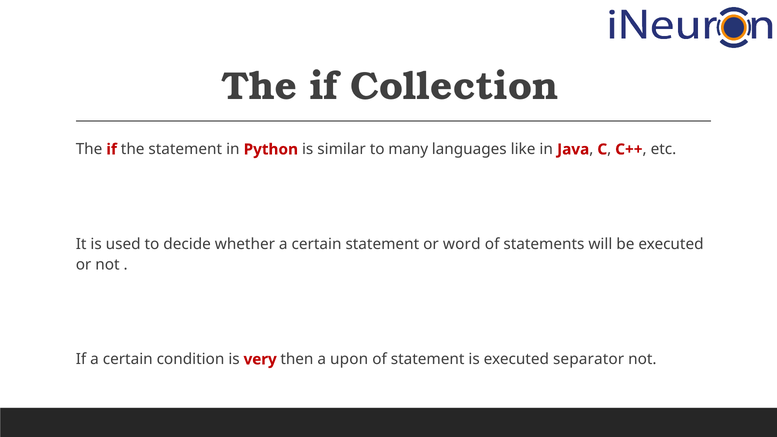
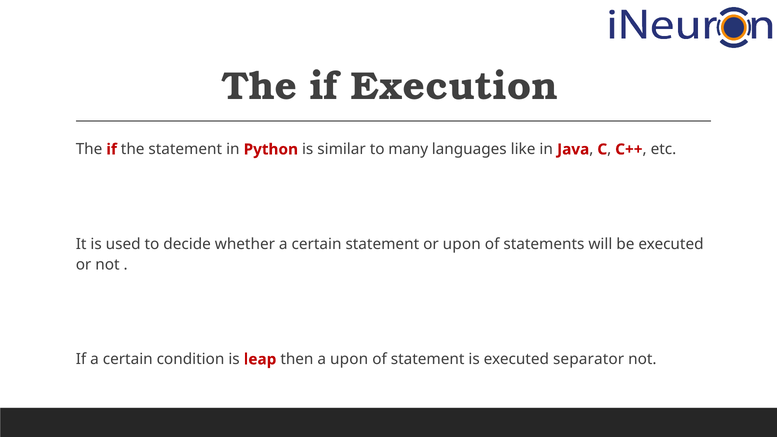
Collection: Collection -> Execution (454, 87)
or word: word -> upon (462, 244)
very: very -> leap (260, 359)
